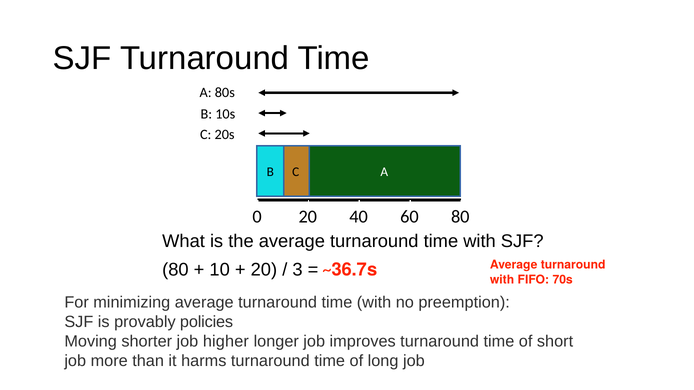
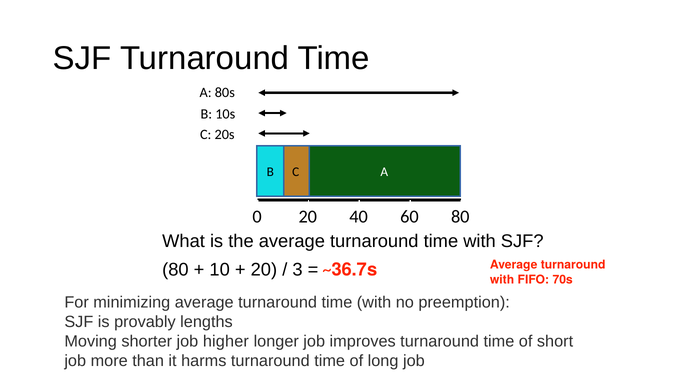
policies: policies -> lengths (206, 322)
